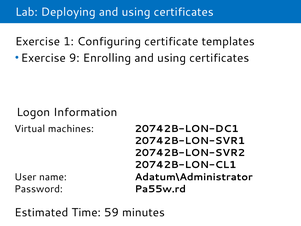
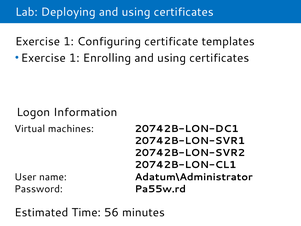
9: 9 -> 1 (74, 58)
59: 59 -> 56 (111, 212)
